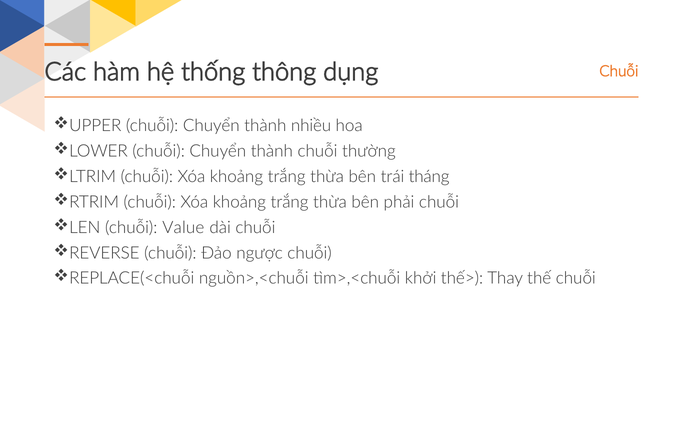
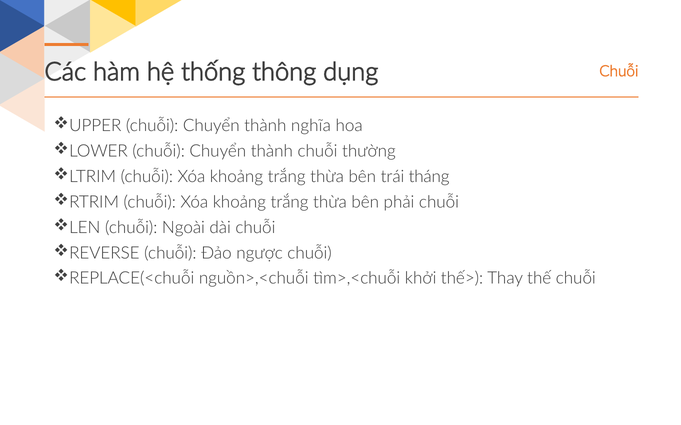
nhiều: nhiều -> nghĩa (311, 126)
Value: Value -> Ngoài (183, 228)
